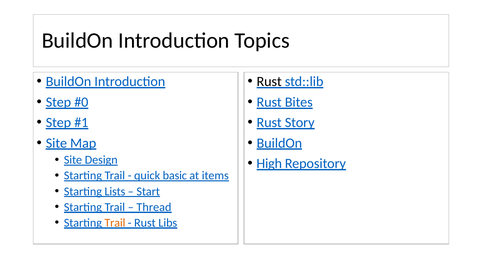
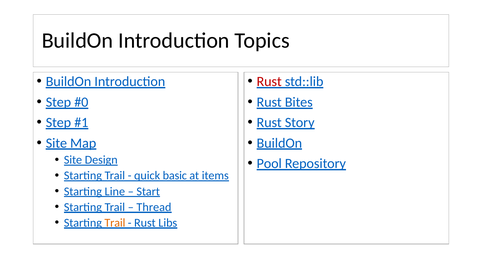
Rust colour: black -> red (269, 82)
High: High -> Pool (269, 164)
Lists: Lists -> Line (115, 191)
